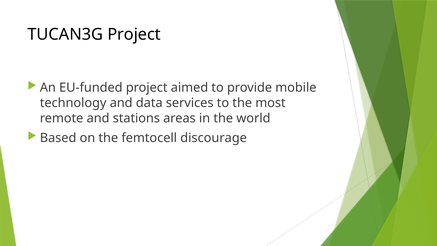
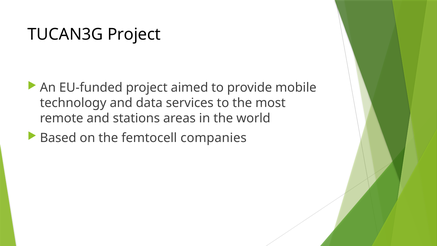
discourage: discourage -> companies (214, 138)
